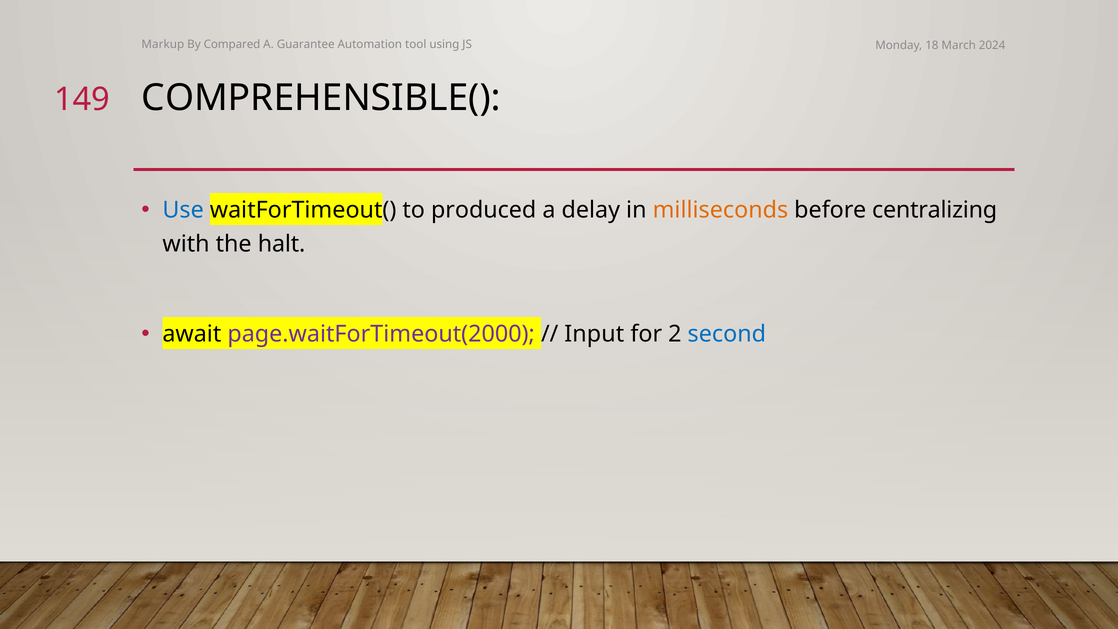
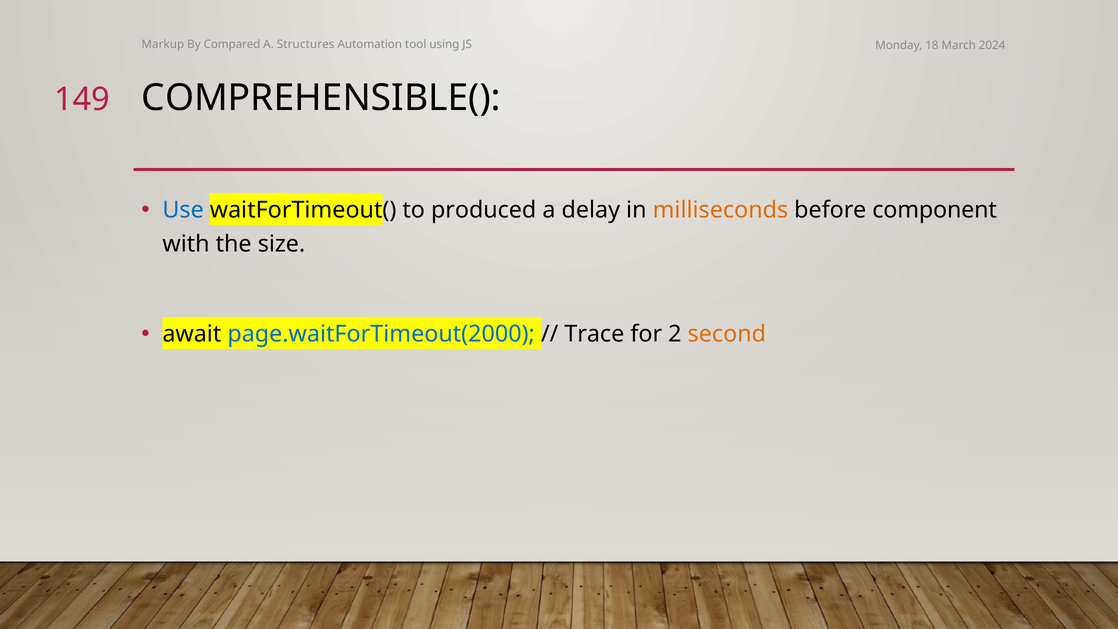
Guarantee: Guarantee -> Structures (306, 44)
centralizing: centralizing -> component (935, 210)
halt: halt -> size (282, 244)
page.waitForTimeout(2000 colour: purple -> blue (381, 334)
Input: Input -> Trace (594, 334)
second colour: blue -> orange (727, 334)
